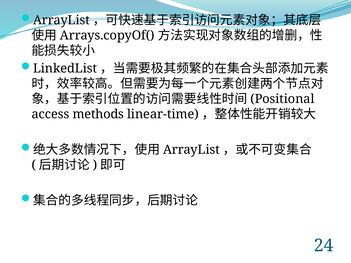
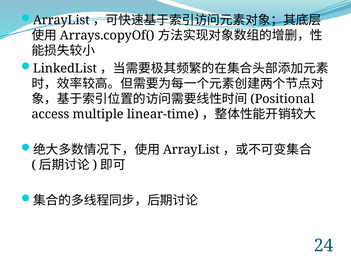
methods: methods -> multiple (98, 114)
